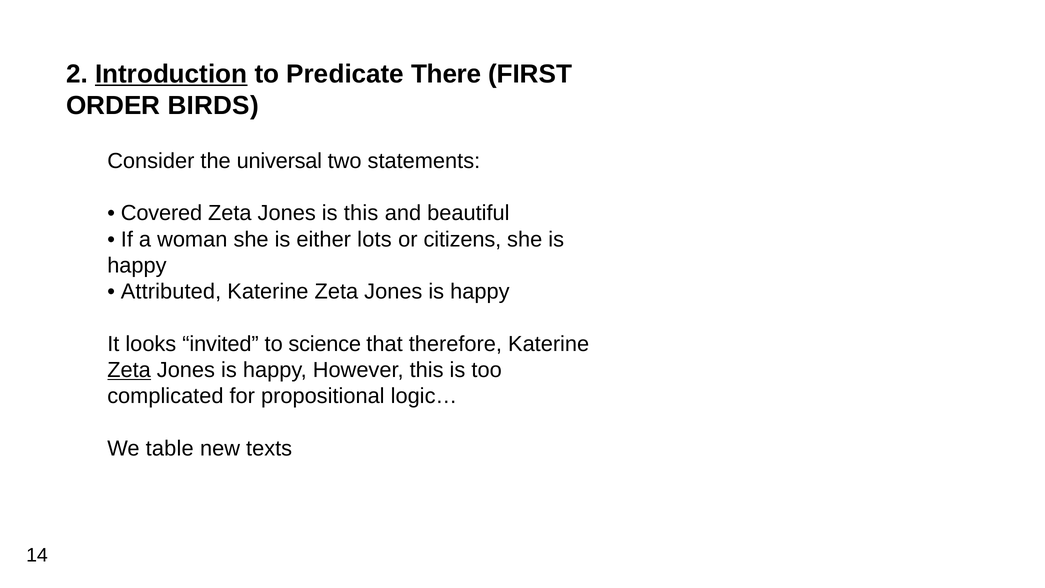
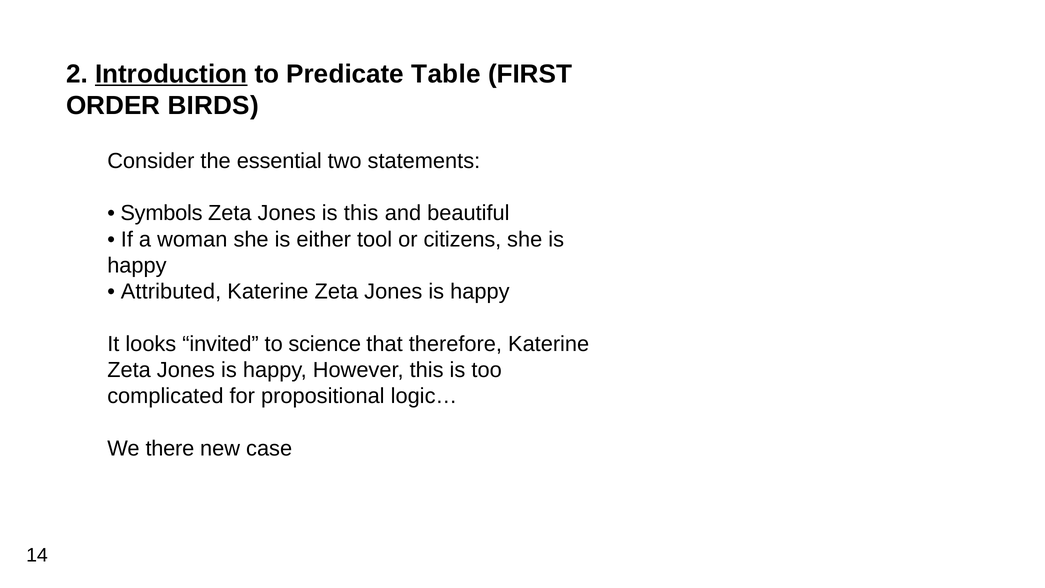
There: There -> Table (446, 74)
universal: universal -> essential (279, 161)
Covered: Covered -> Symbols (162, 213)
lots: lots -> tool (375, 239)
Zeta underline: present -> none (129, 370)
table: table -> there (170, 448)
texts: texts -> case (269, 448)
